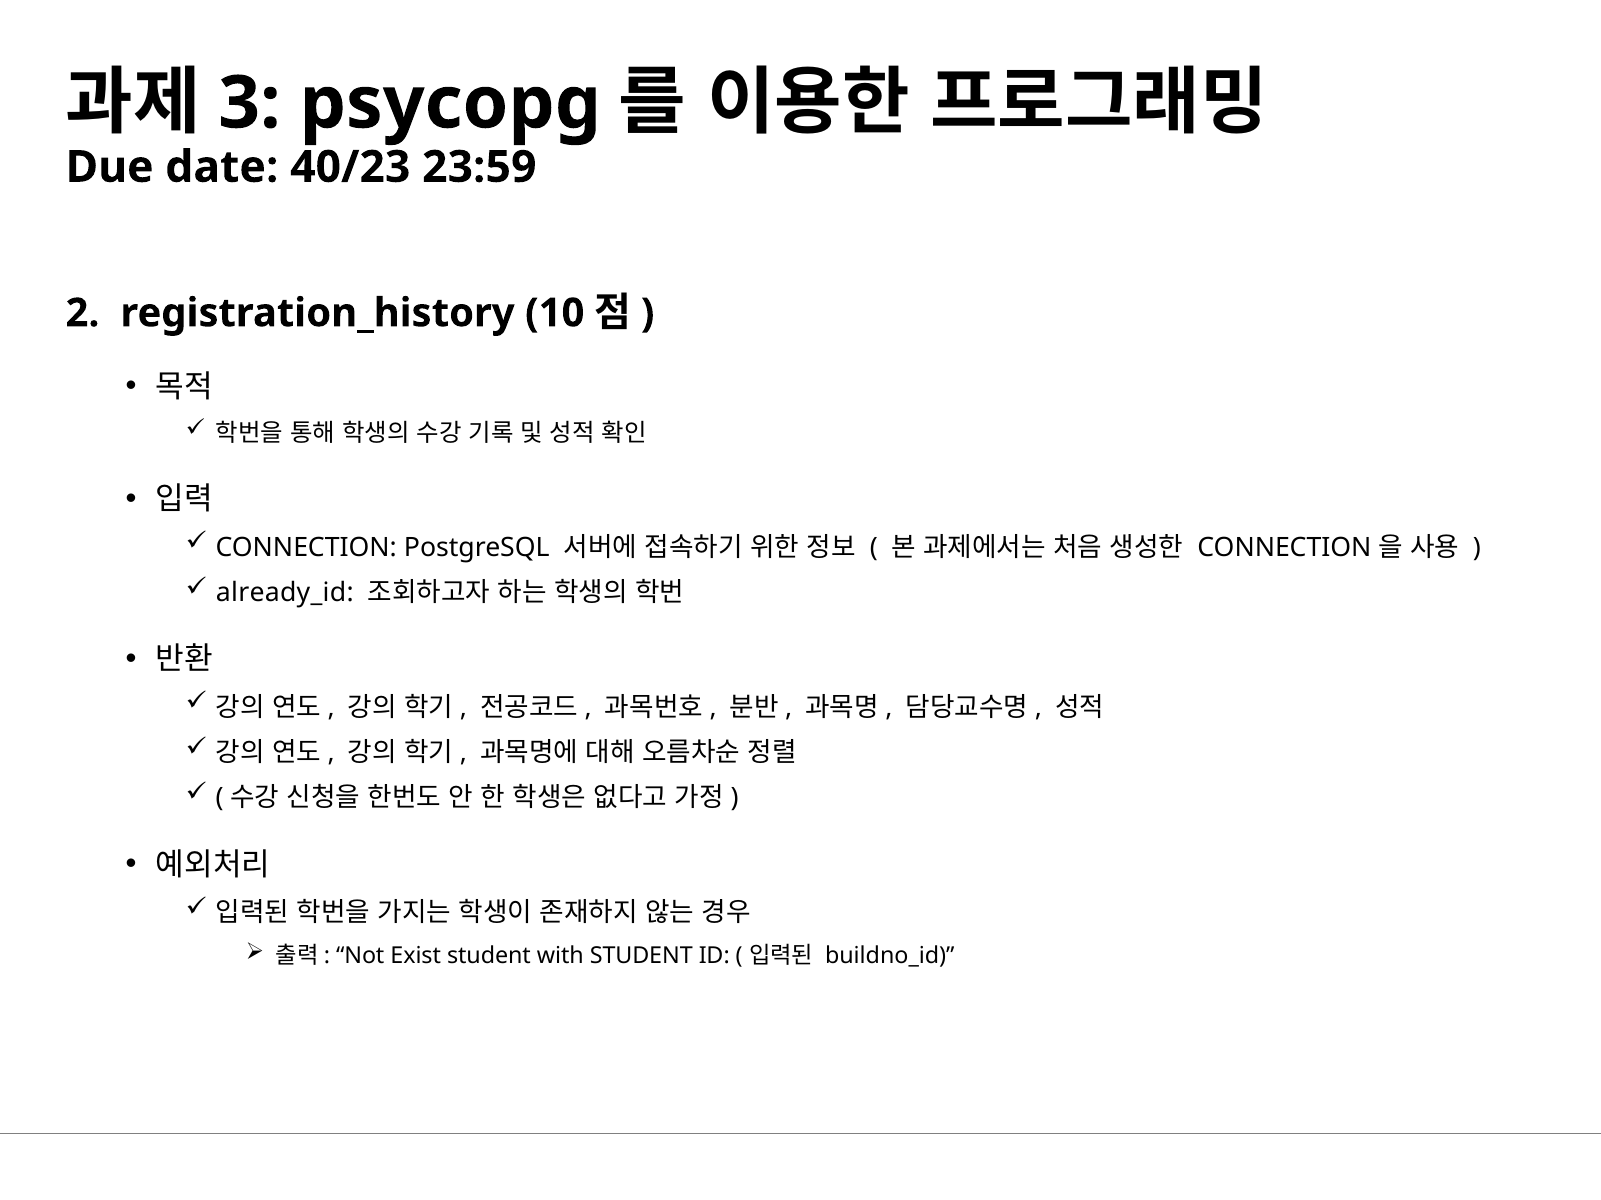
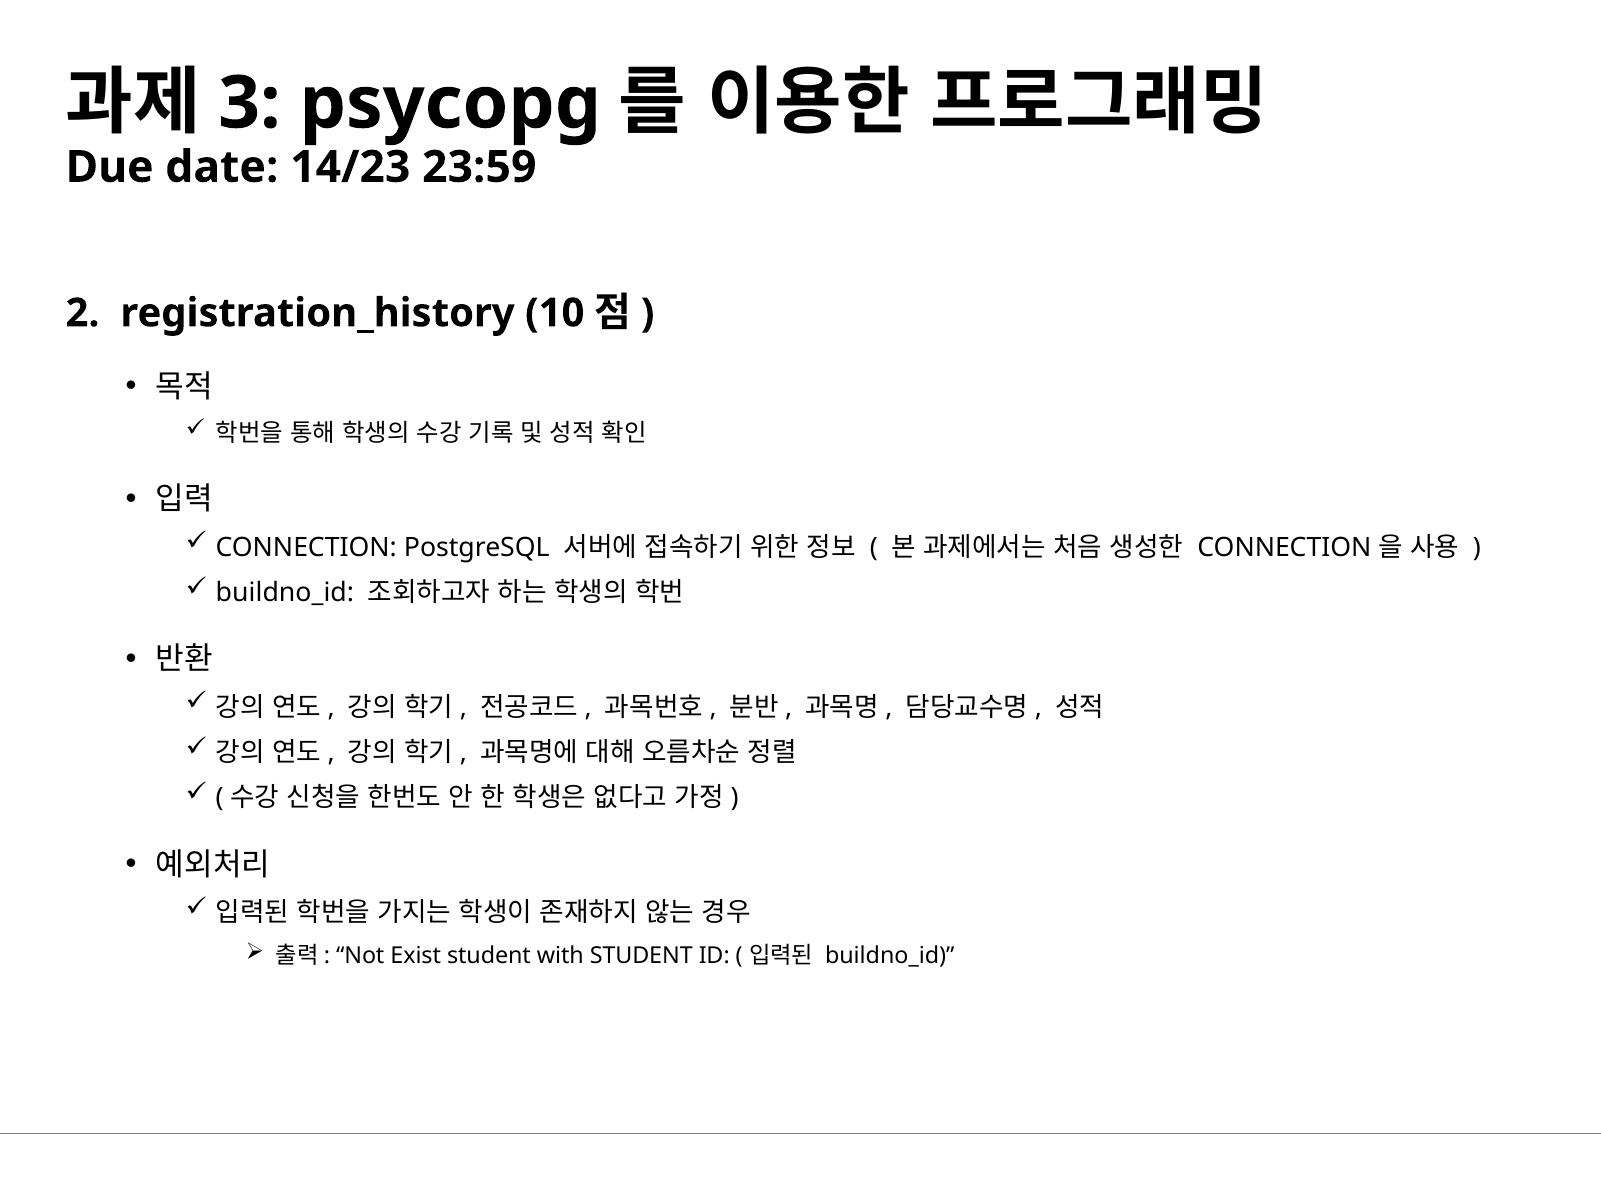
40/23: 40/23 -> 14/23 (350, 167)
already_id: already_id -> buildno_id (285, 593)
